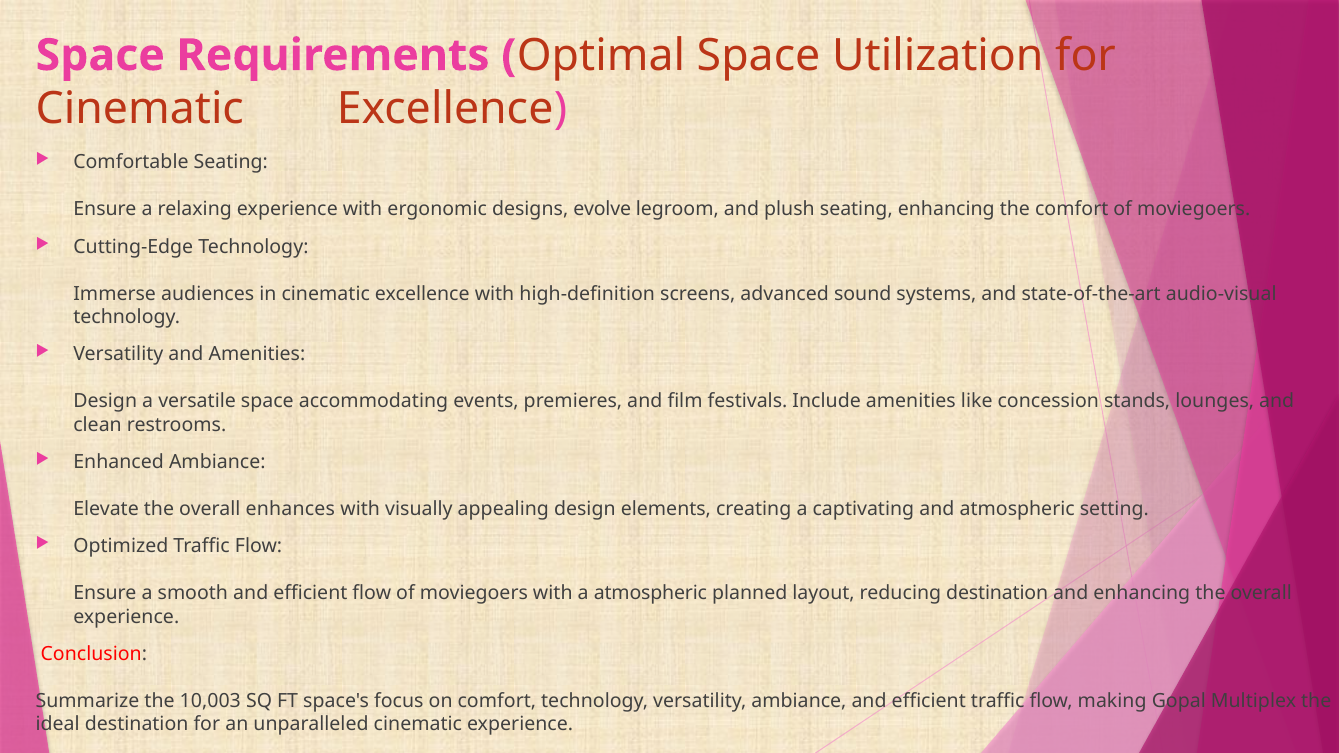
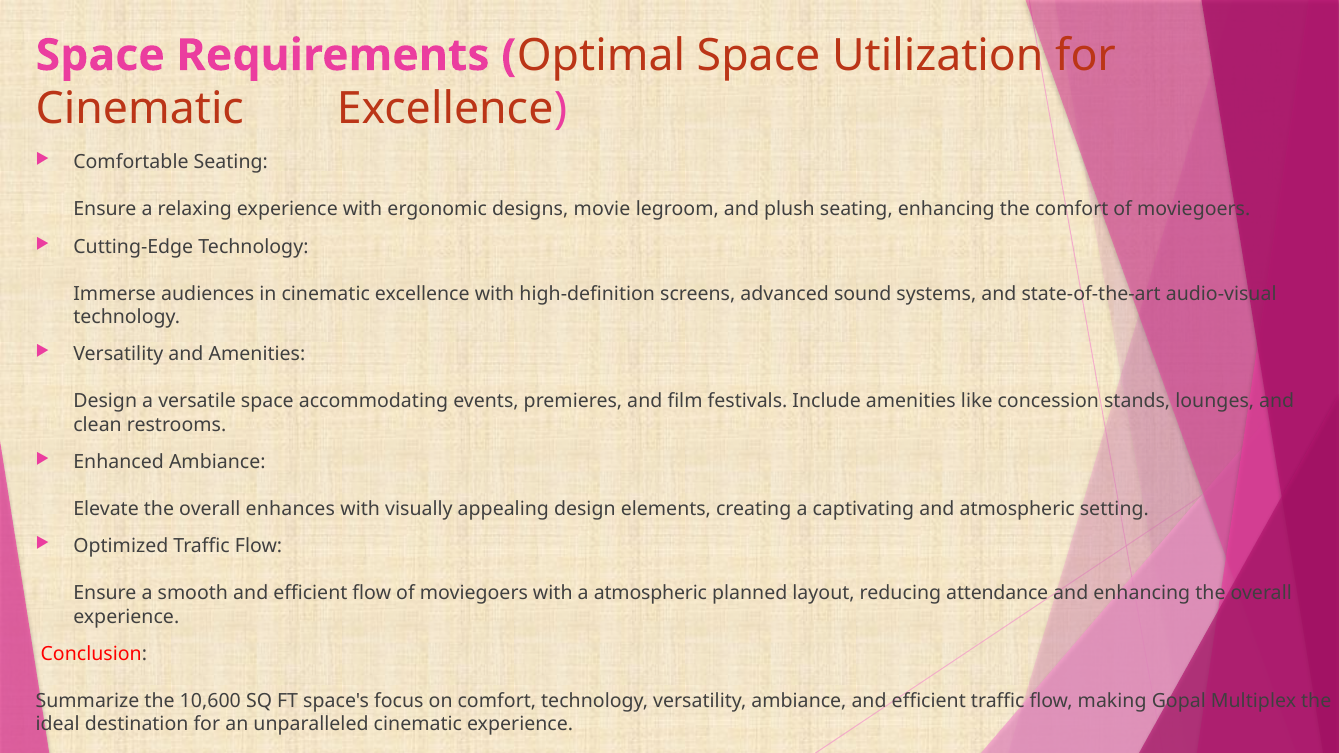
evolve: evolve -> movie (602, 209)
reducing destination: destination -> attendance (997, 594)
10,003: 10,003 -> 10,600 (210, 701)
